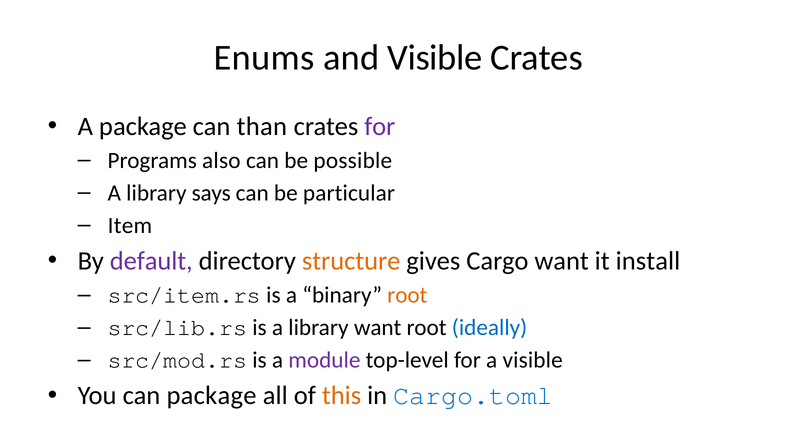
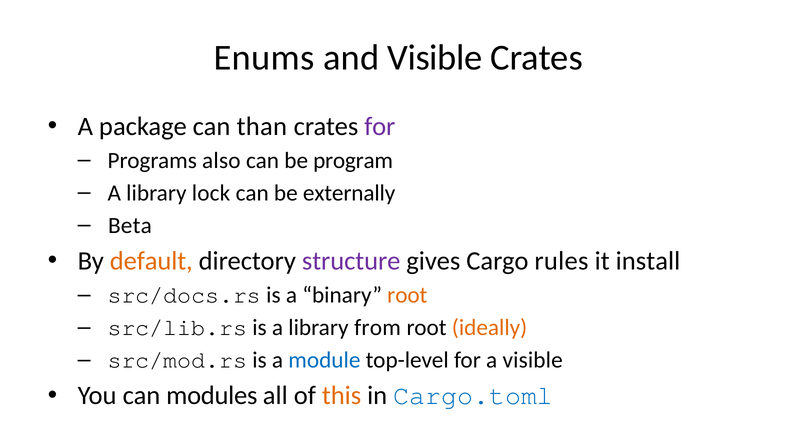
possible: possible -> program (353, 161)
says: says -> lock (211, 193)
particular: particular -> externally (349, 193)
Item: Item -> Beta (130, 226)
default colour: purple -> orange (151, 261)
structure colour: orange -> purple (351, 261)
Cargo want: want -> rules (561, 261)
src/item.rs: src/item.rs -> src/docs.rs (184, 296)
library want: want -> from (377, 328)
ideally colour: blue -> orange (490, 328)
module colour: purple -> blue (324, 361)
can package: package -> modules (212, 396)
